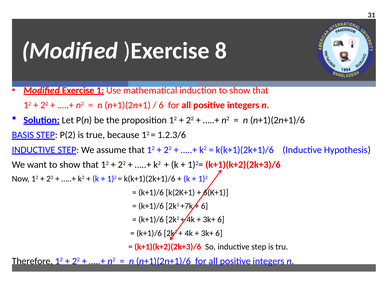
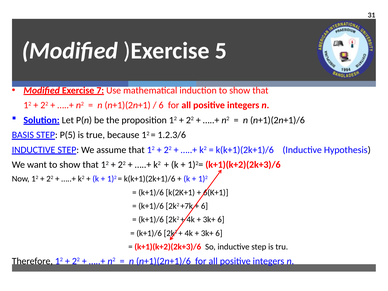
8: 8 -> 5 (221, 51)
1: 1 -> 7 (100, 90)
P(2: P(2 -> P(5 (68, 135)
